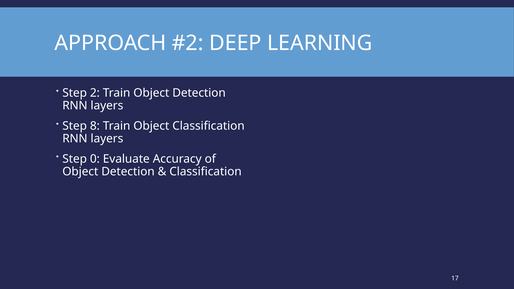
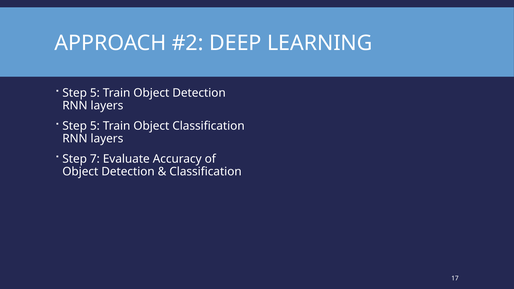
2: 2 -> 5 (95, 93)
8: 8 -> 5 (95, 126)
0: 0 -> 7 (95, 159)
